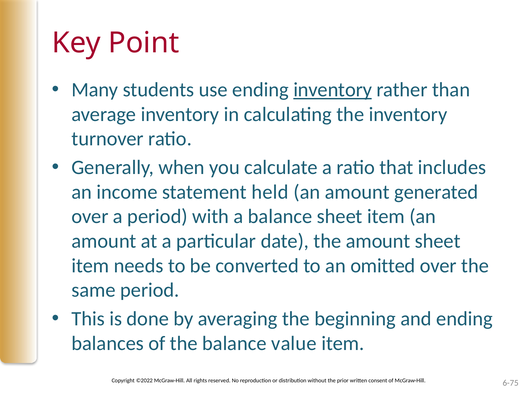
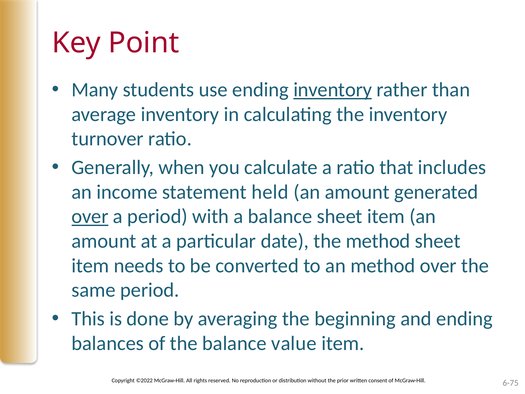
over underline: none -> present (90, 216)
the amount: amount -> method (378, 241)
an omitted: omitted -> method (383, 265)
